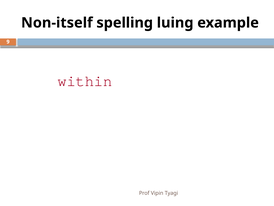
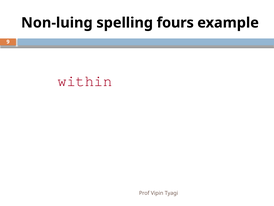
Non-itself: Non-itself -> Non-luing (57, 23)
luing: luing -> fours (175, 23)
